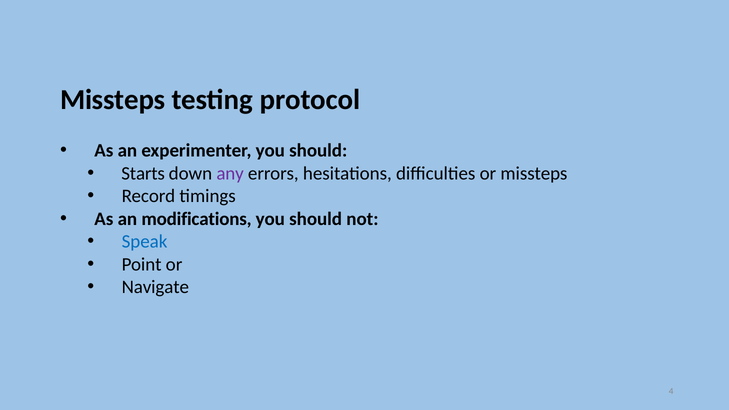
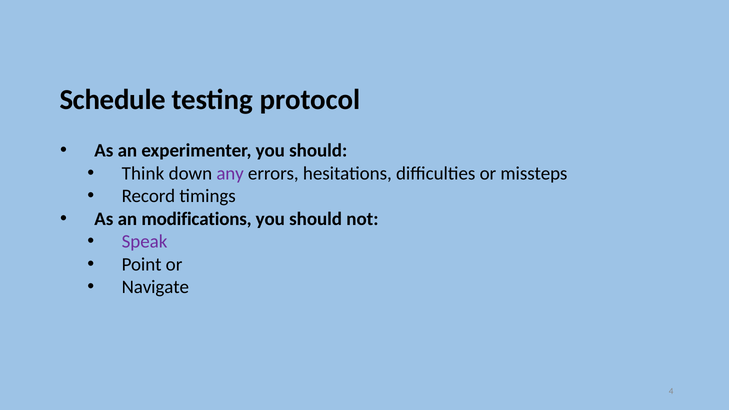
Missteps: Missteps -> Schedule (113, 100)
Starts: Starts -> Think (143, 173)
Speak colour: blue -> purple (145, 242)
